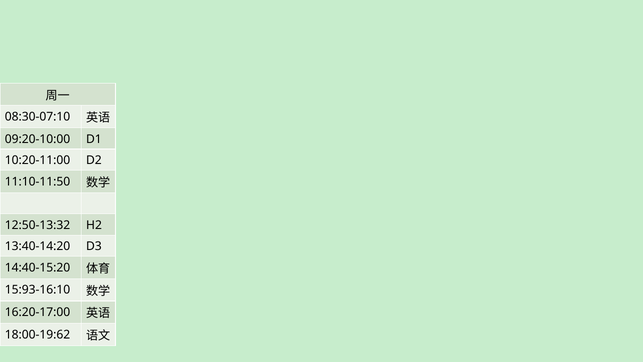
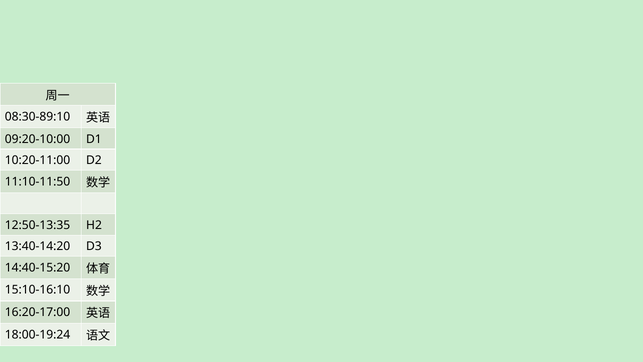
08:30-07:10: 08:30-07:10 -> 08:30-89:10 (38, 117)
12:50-13:32: 12:50-13:32 -> 12:50-13:35 (38, 225)
15:93-16:10: 15:93-16:10 -> 15:10-16:10 (38, 290)
18:00-19:62: 18:00-19:62 -> 18:00-19:24 (38, 334)
